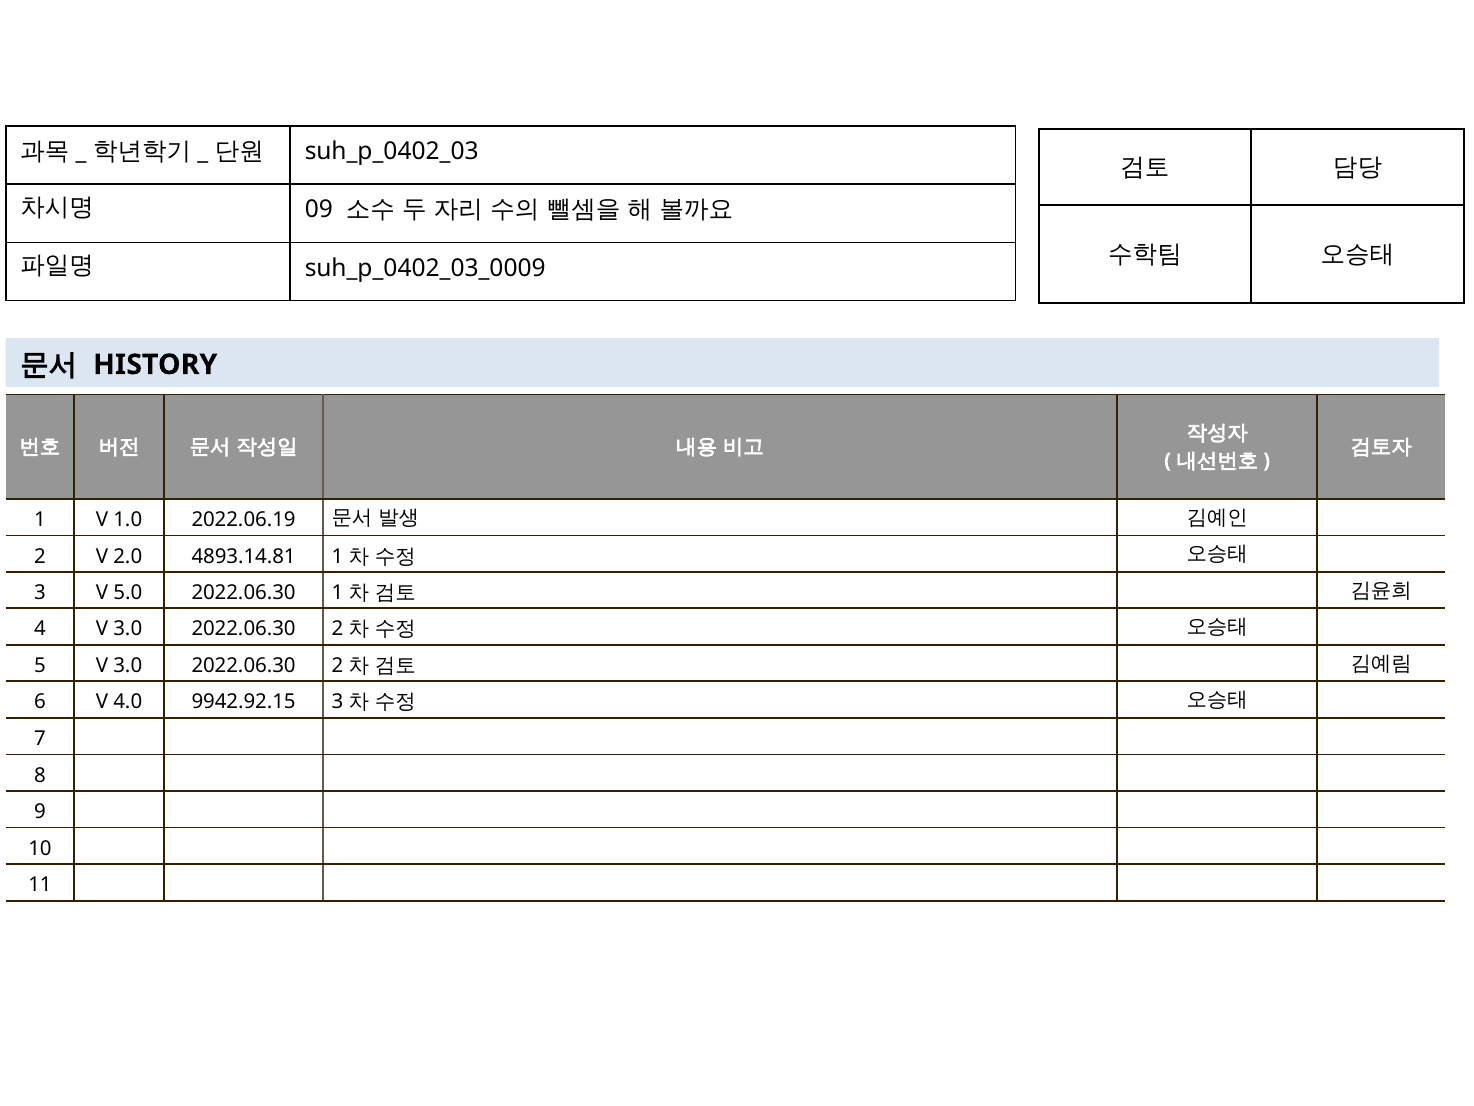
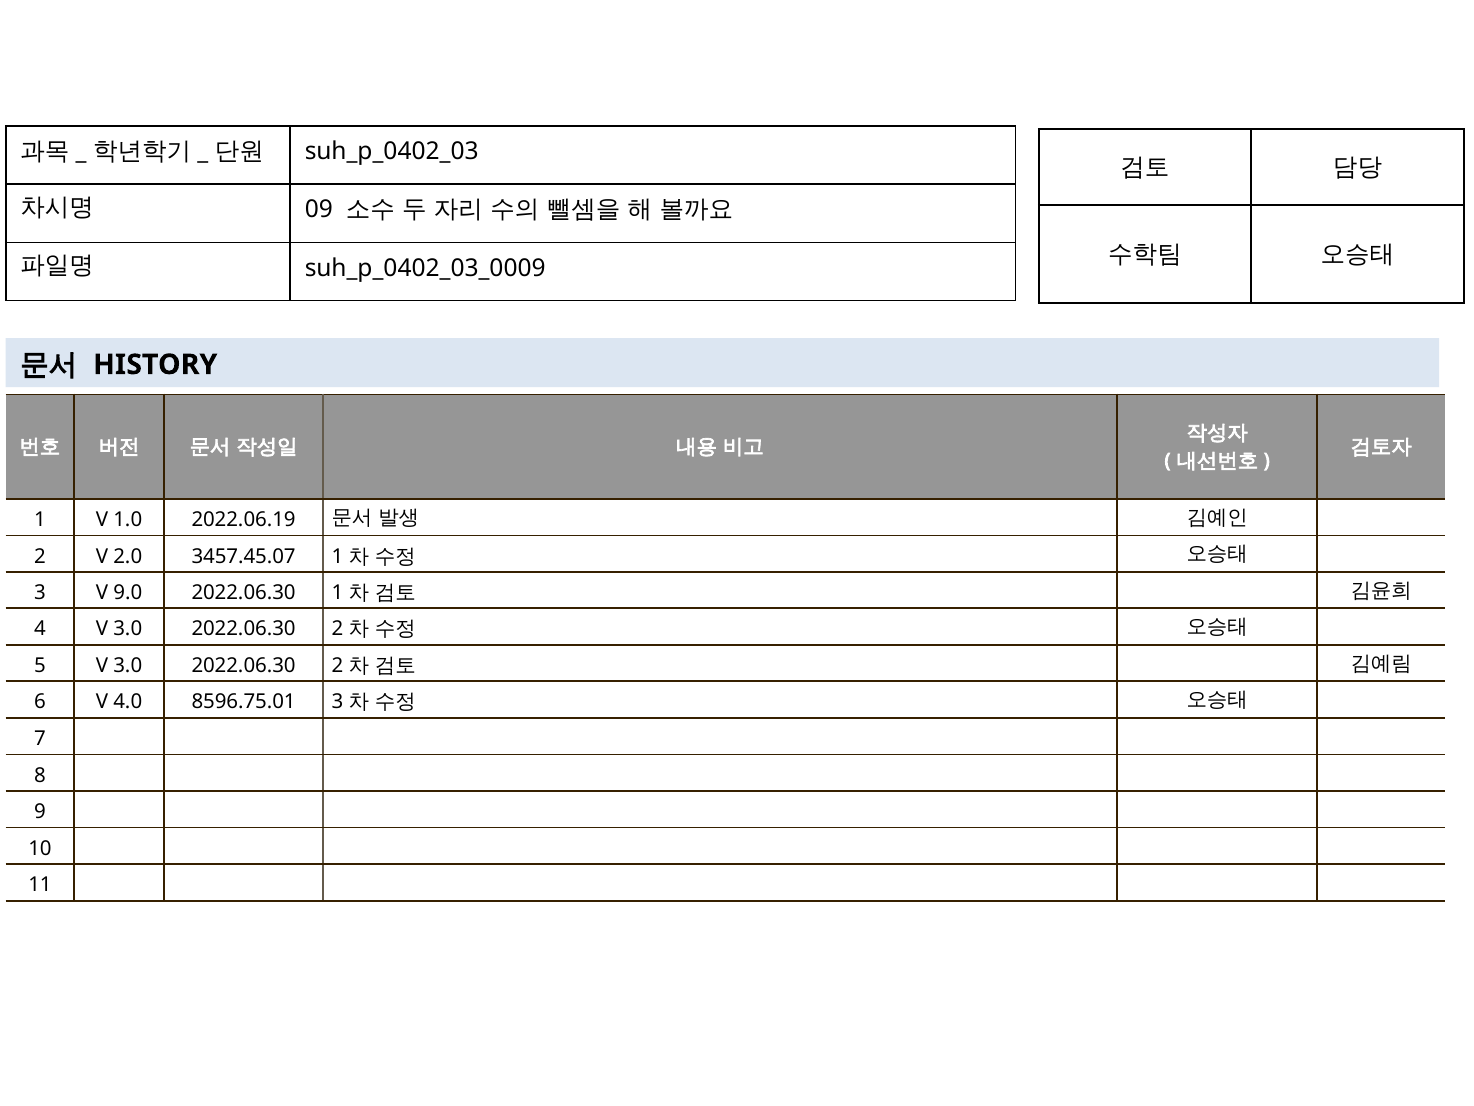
4893.14.81: 4893.14.81 -> 3457.45.07 (244, 556)
5.0: 5.0 -> 9.0 (128, 592)
9942.92.15: 9942.92.15 -> 8596.75.01 (244, 702)
